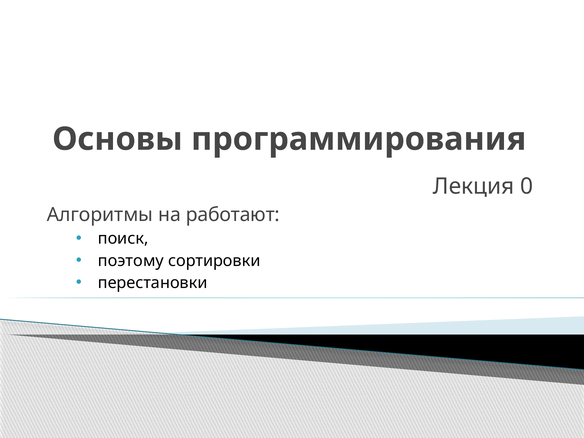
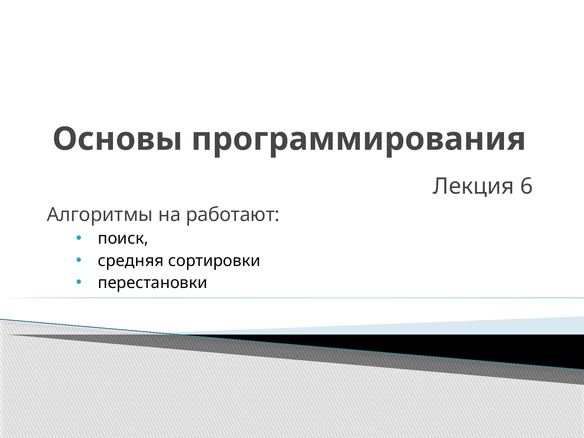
0: 0 -> 6 (527, 186)
поэтому: поэтому -> средняя (131, 261)
